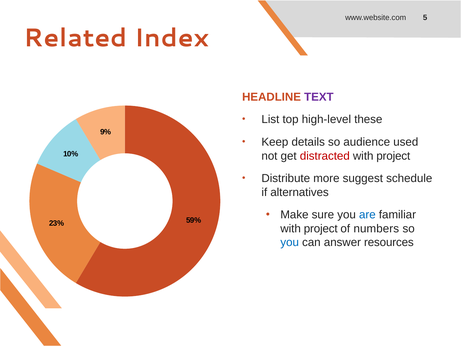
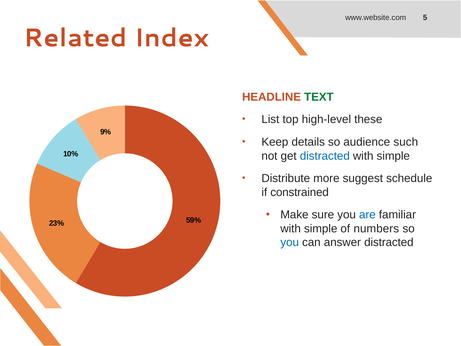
TEXT colour: purple -> green (319, 97)
used: used -> such (406, 142)
distracted colour: red -> blue (325, 156)
project: project -> simple (393, 156)
alternatives: alternatives -> constrained (300, 192)
project: project -> simple (321, 228)
answer resources: resources -> distracted (389, 242)
